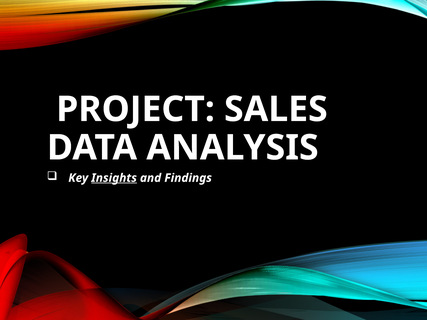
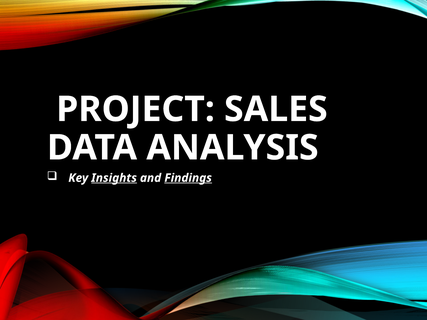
Findings underline: none -> present (188, 178)
